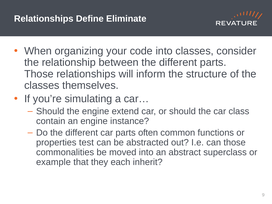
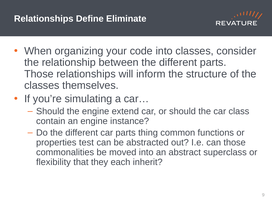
often: often -> thing (148, 133)
example: example -> flexibility (53, 162)
